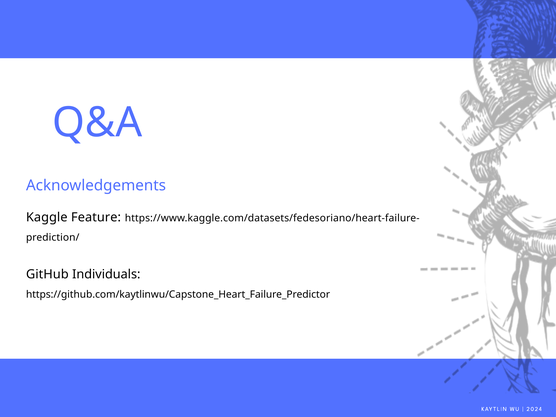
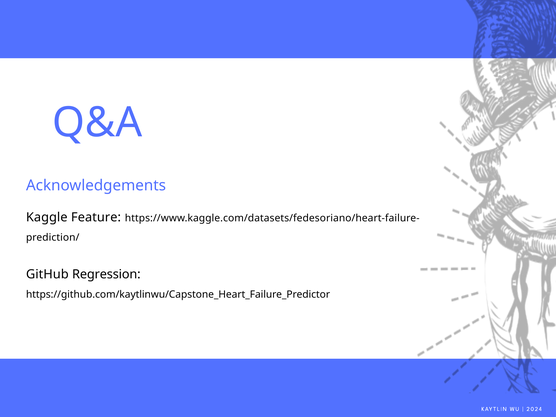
Individuals: Individuals -> Regression (106, 274)
